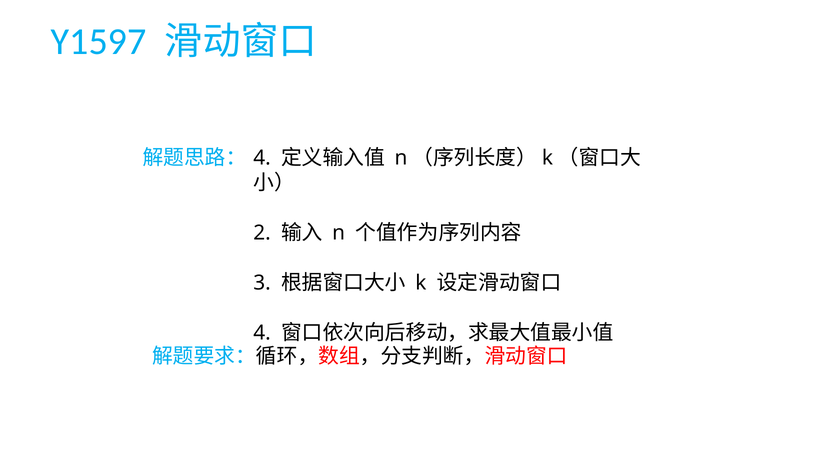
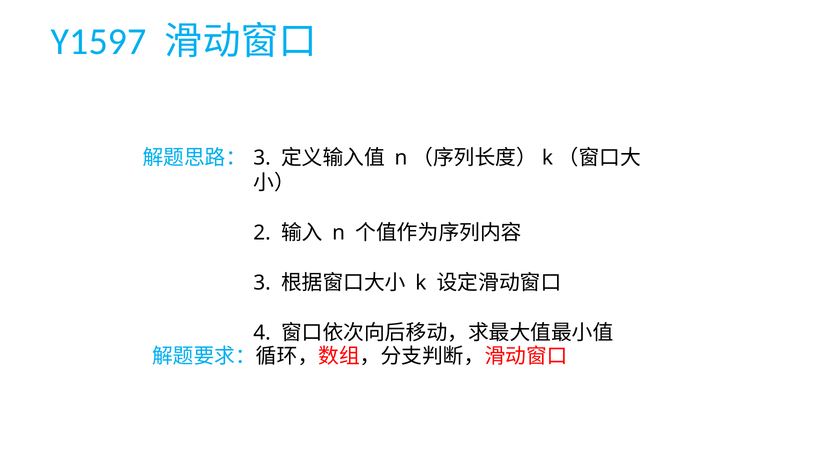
4: 4 -> 3 (262, 158)
